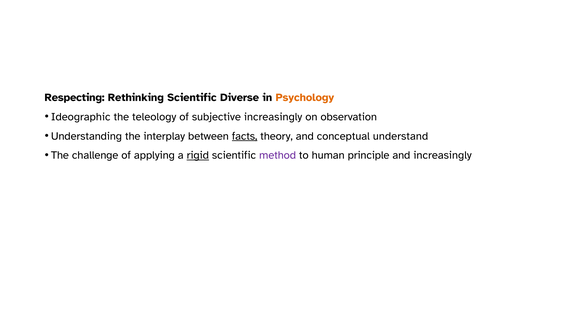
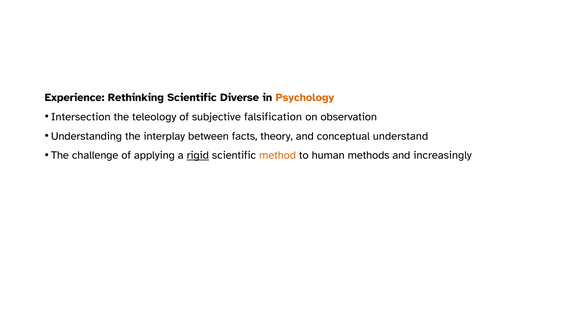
Respecting: Respecting -> Experience (75, 97)
Ideographic: Ideographic -> Intersection (81, 117)
subjective increasingly: increasingly -> falsification (273, 117)
facts underline: present -> none (245, 136)
method colour: purple -> orange (278, 155)
principle: principle -> methods (369, 155)
